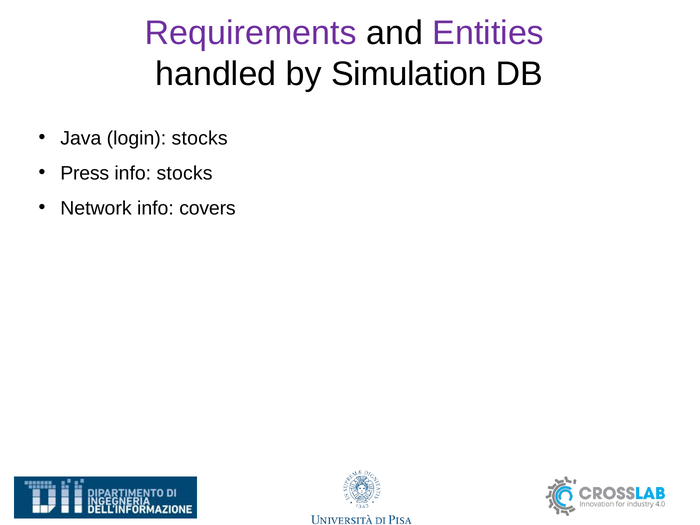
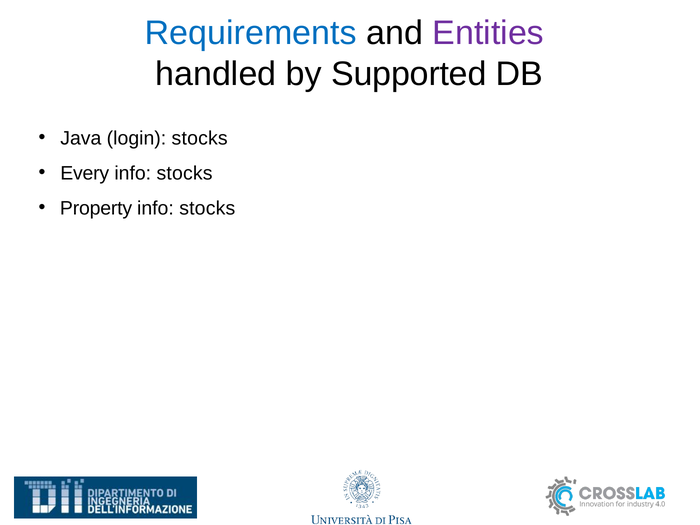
Requirements colour: purple -> blue (251, 33)
Simulation: Simulation -> Supported (409, 74)
Press: Press -> Every (85, 173)
Network: Network -> Property (96, 208)
covers: covers -> stocks (207, 208)
